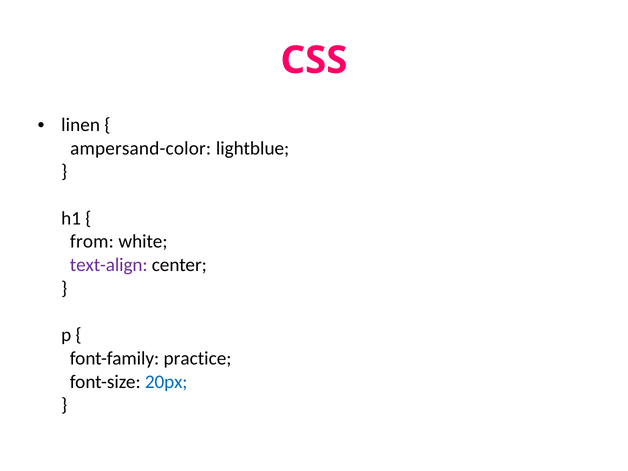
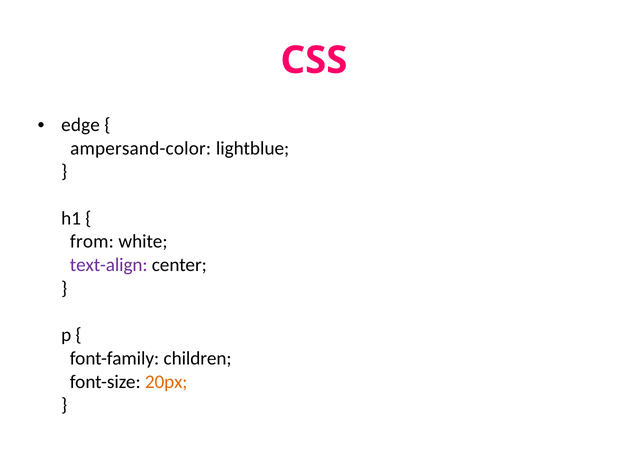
linen: linen -> edge (81, 125)
practice: practice -> children (198, 358)
20px colour: blue -> orange (166, 382)
